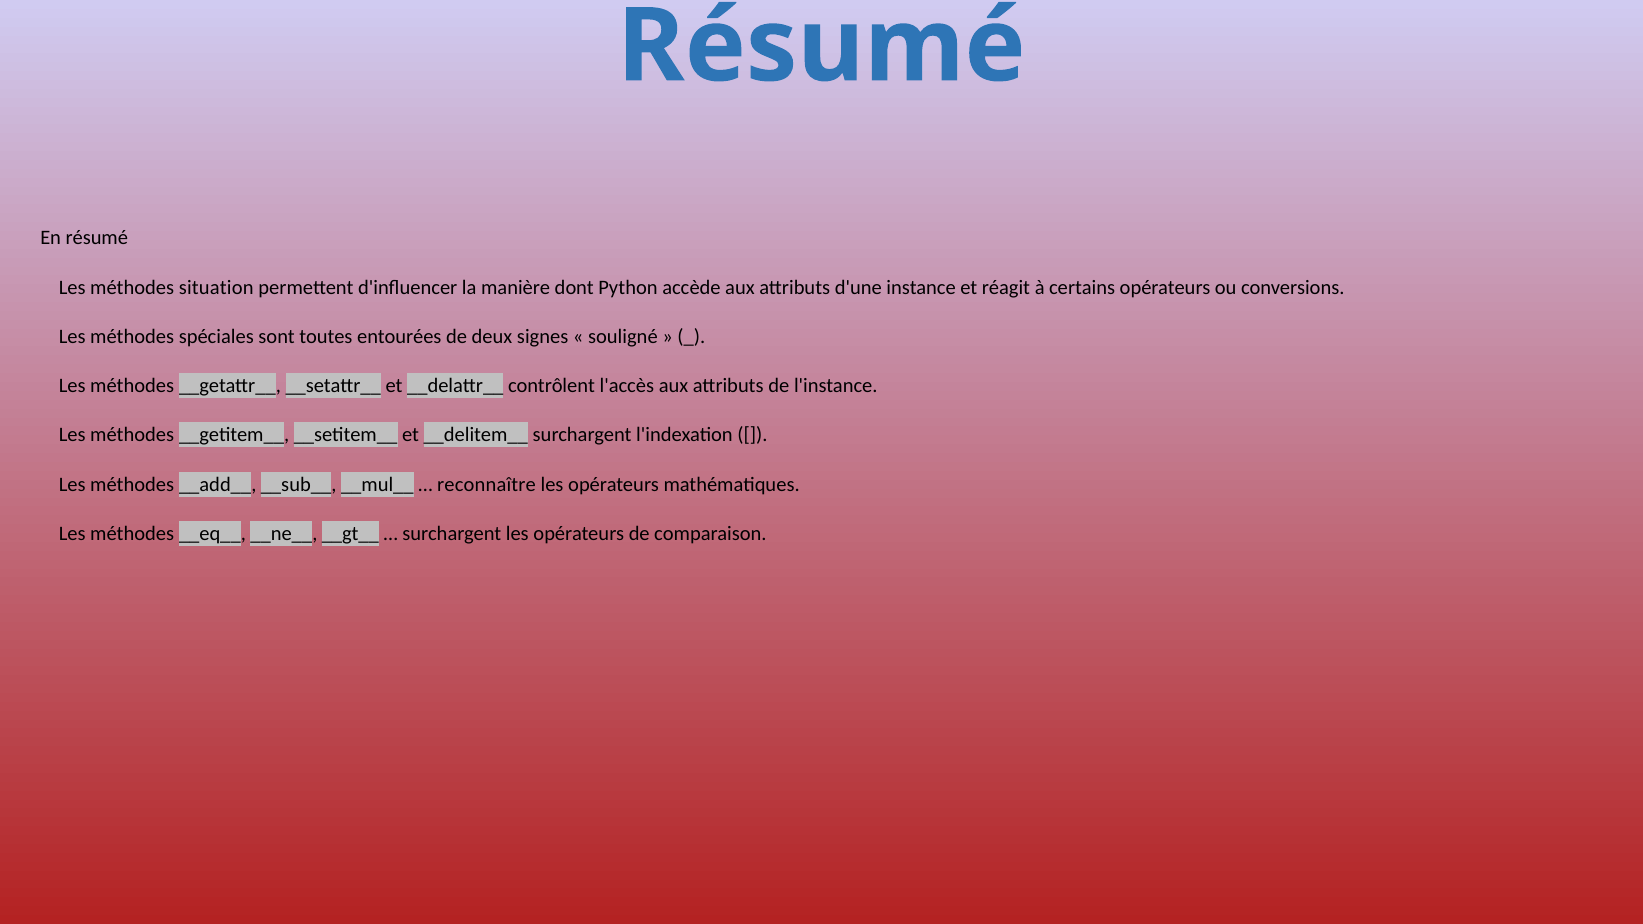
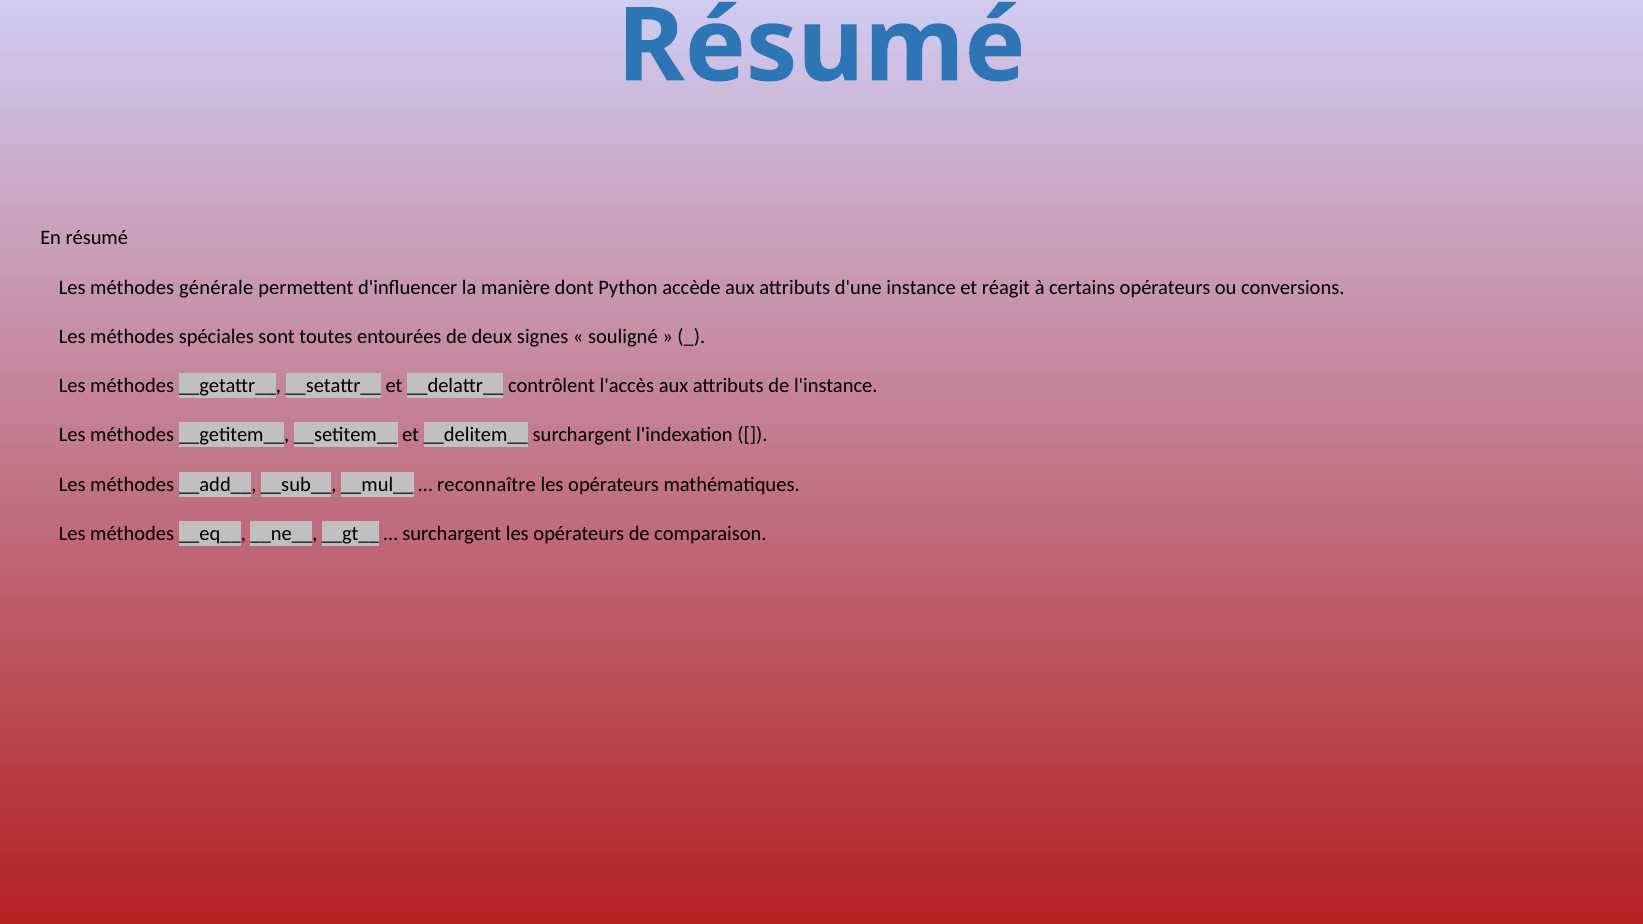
situation: situation -> générale (216, 287)
